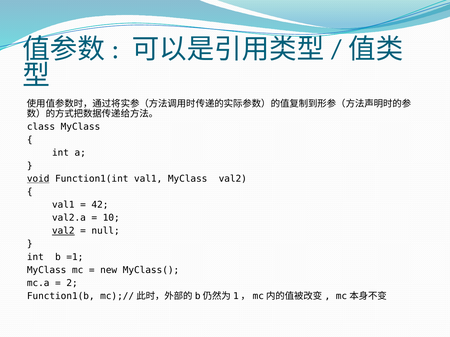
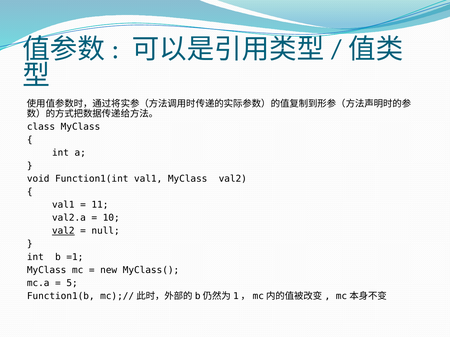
void underline: present -> none (38, 179)
42: 42 -> 11 (100, 205)
2: 2 -> 5 (72, 283)
